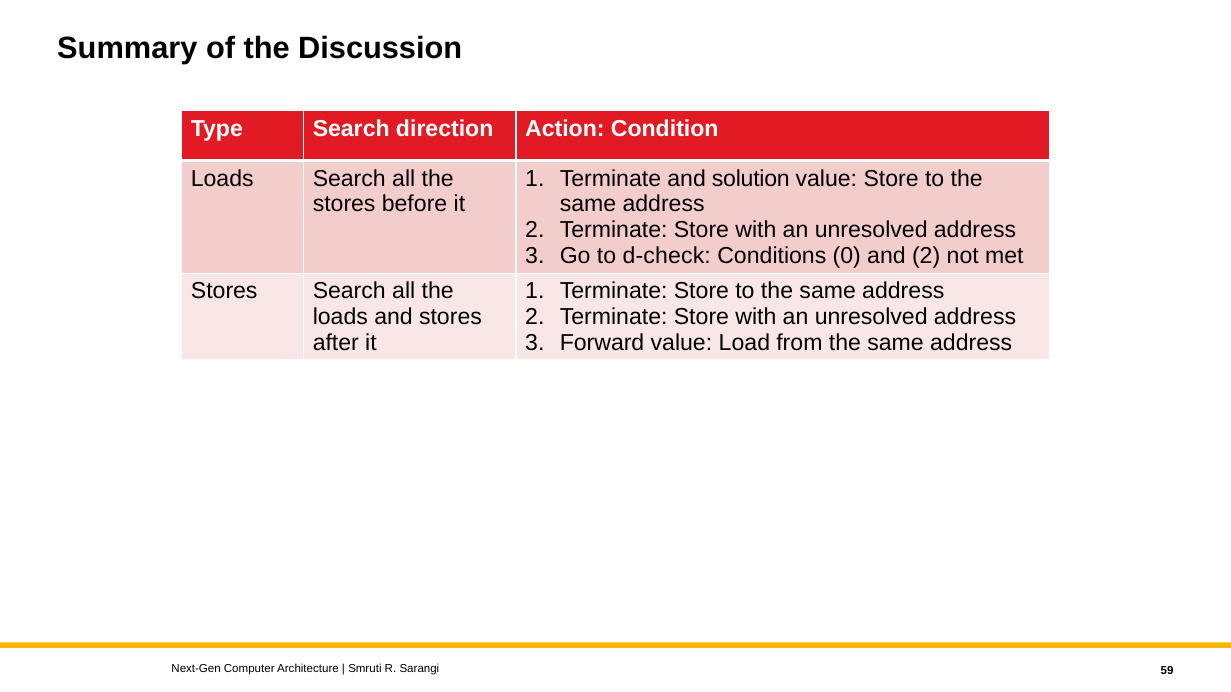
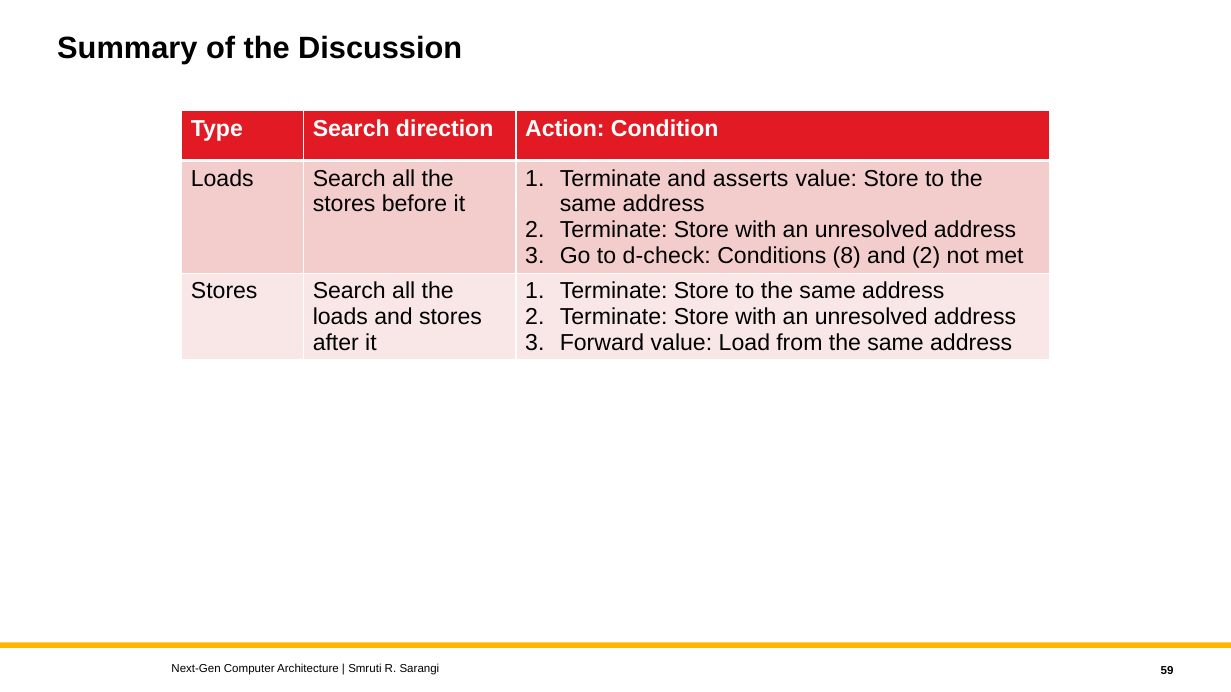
solution: solution -> asserts (751, 179)
0: 0 -> 8 (847, 256)
